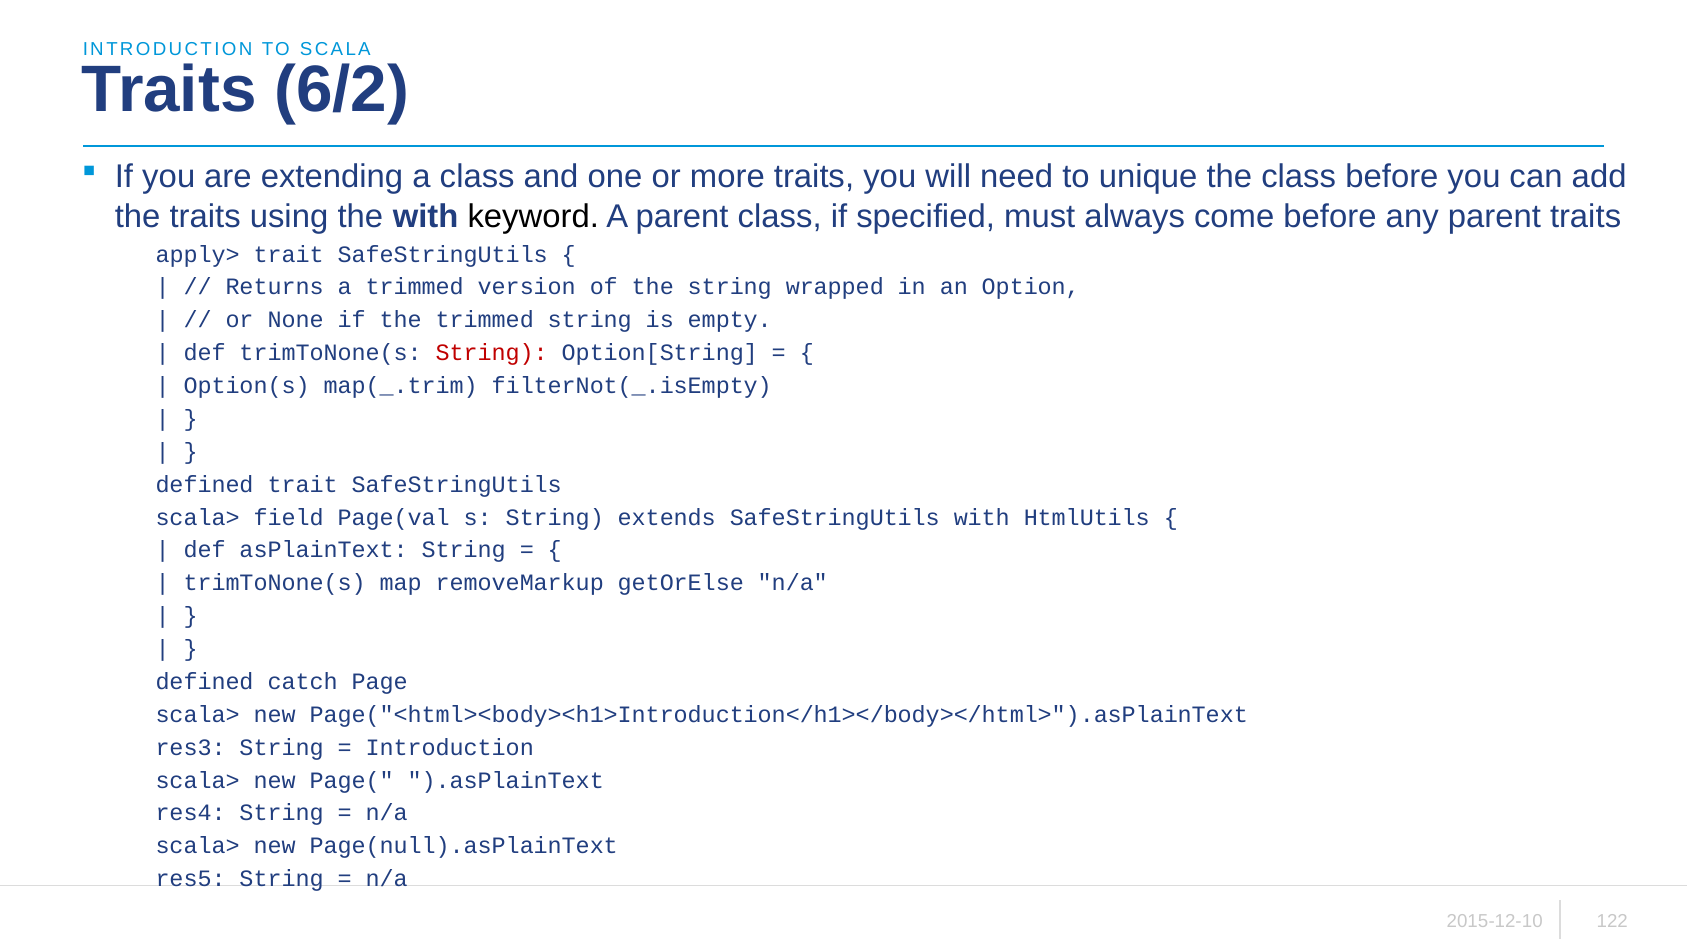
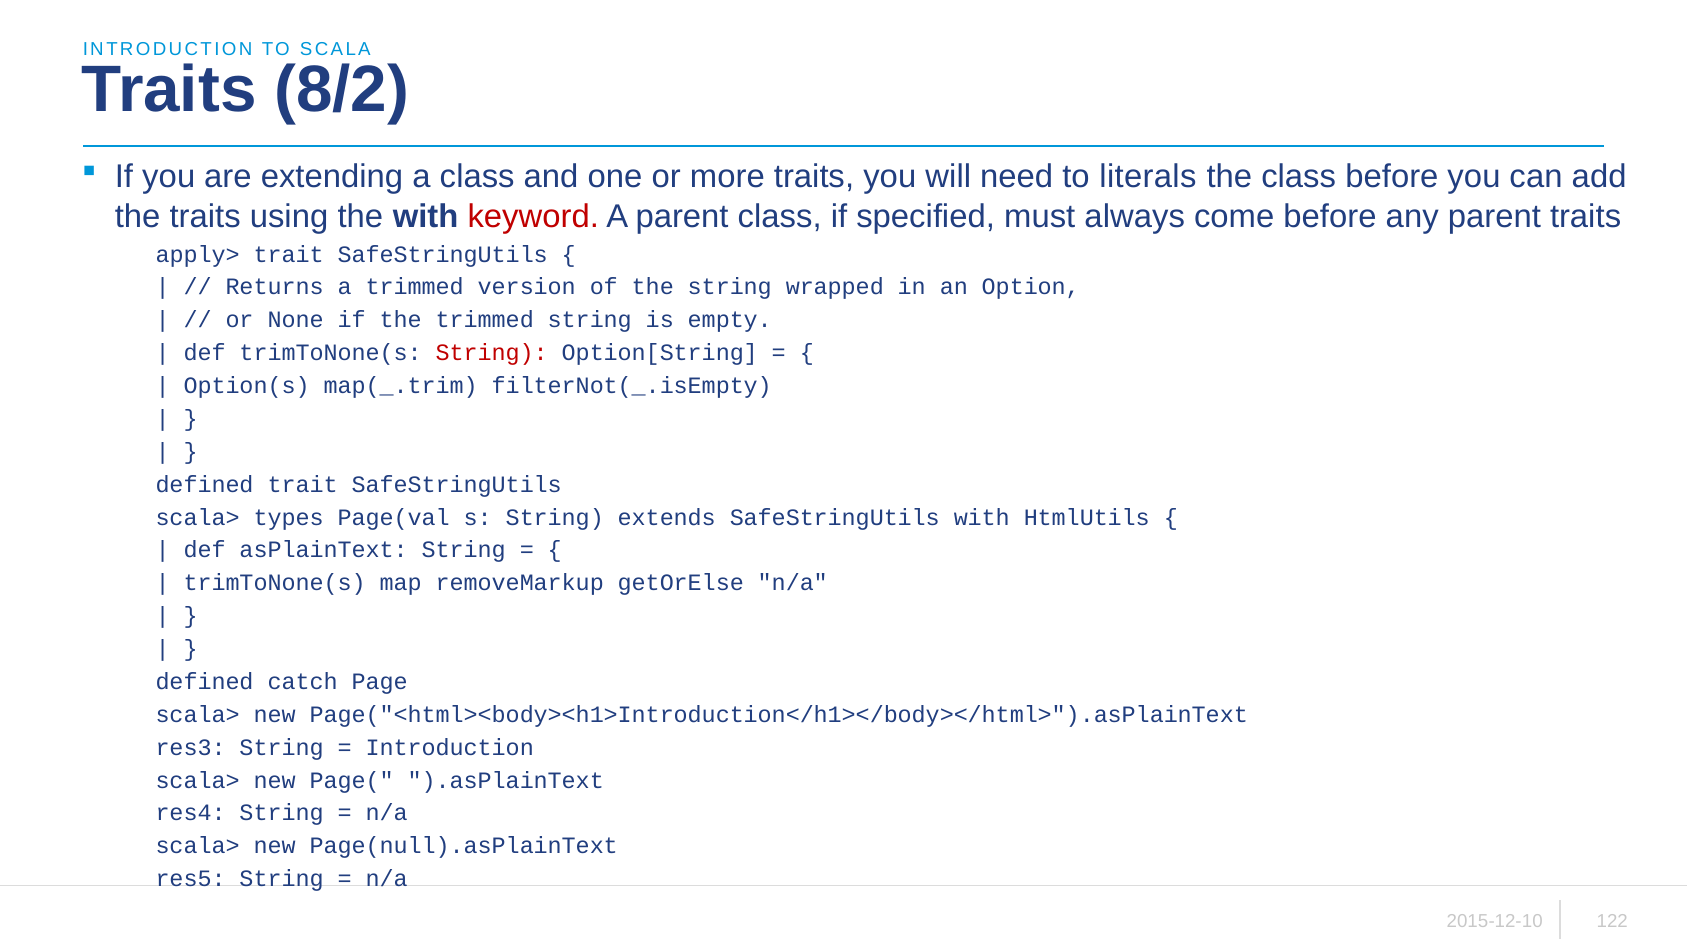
6/2: 6/2 -> 8/2 (342, 90)
unique: unique -> literals (1148, 177)
keyword colour: black -> red (533, 216)
field: field -> types (289, 517)
